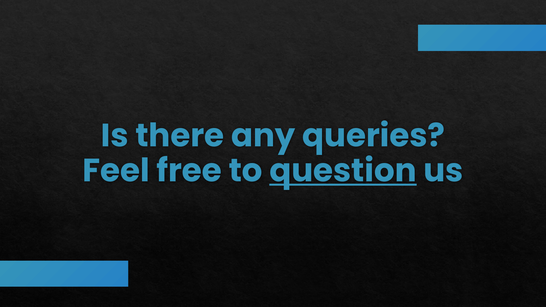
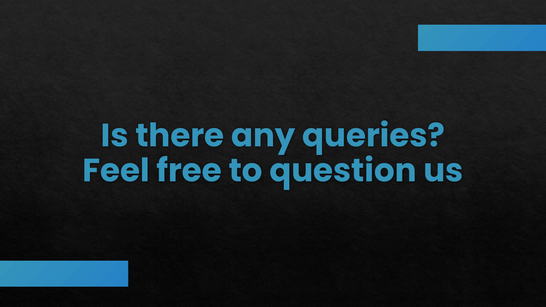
question underline: present -> none (343, 171)
